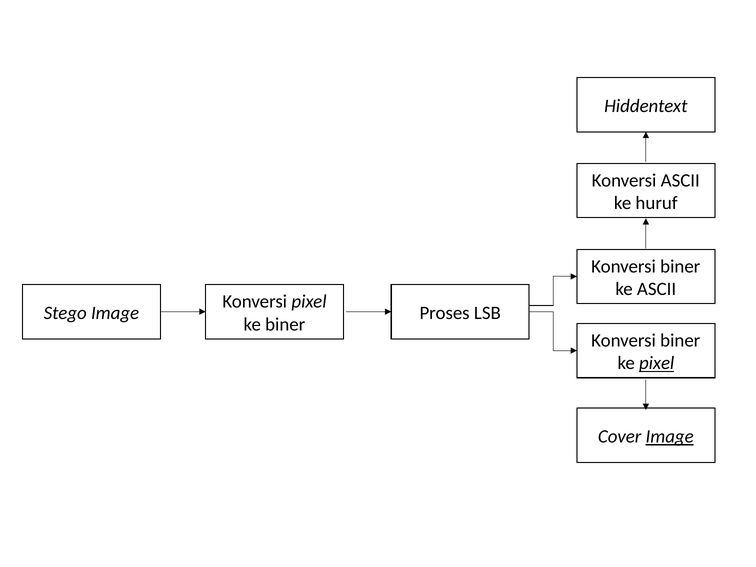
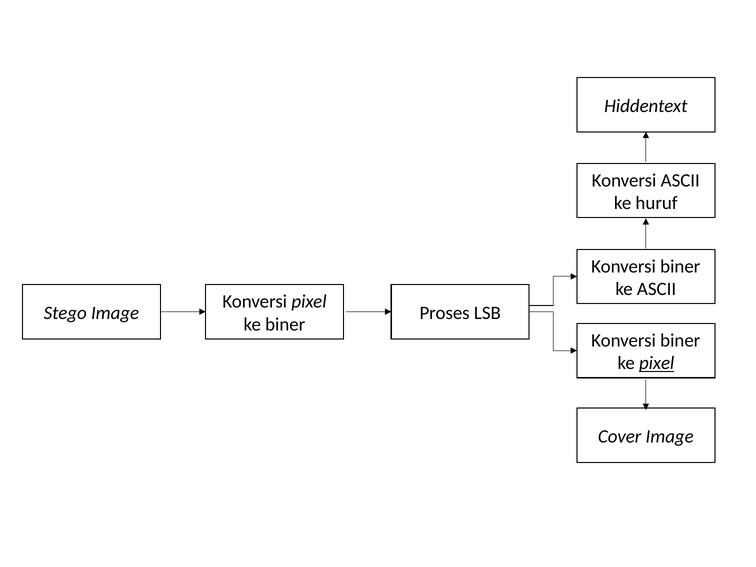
Image underline: present -> none (670, 437)
